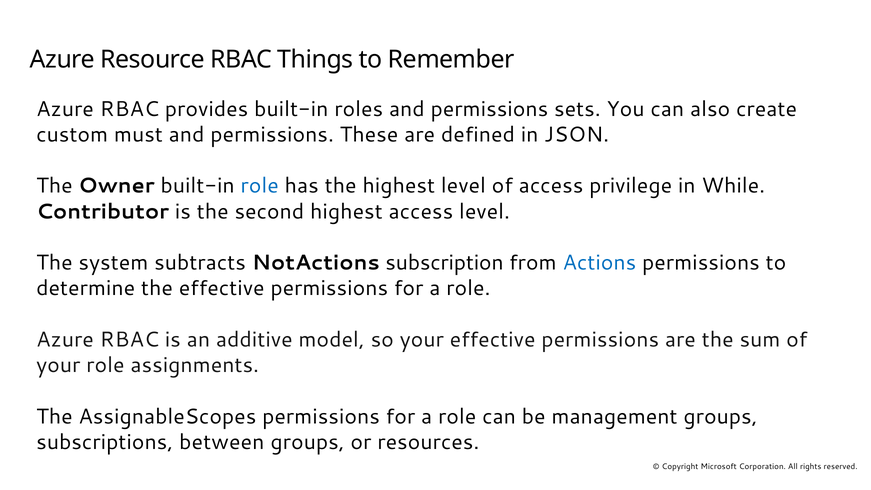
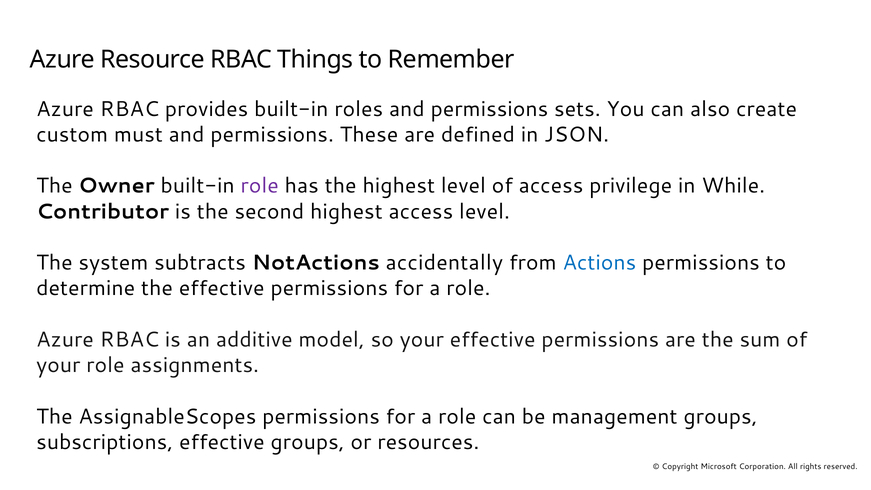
role colour: blue -> purple (260, 186)
subscription: subscription -> accidentally (444, 263)
subscriptions between: between -> effective (222, 442)
